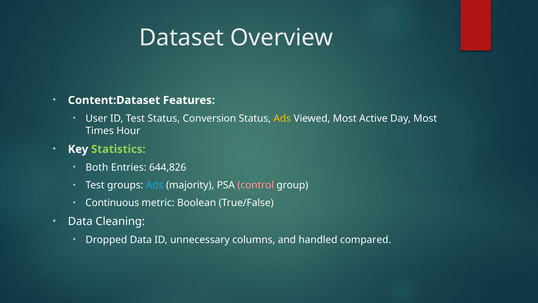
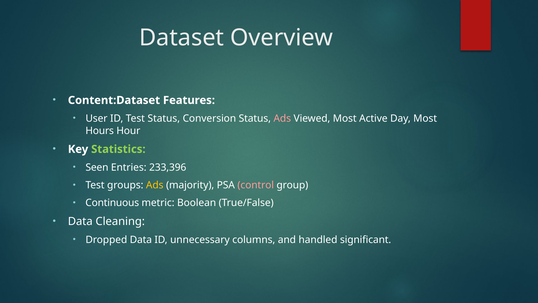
Ads colour: yellow -> pink (282, 118)
Times: Times -> Hours (100, 131)
Both: Both -> Seen (97, 167)
644,826: 644,826 -> 233,396 (168, 167)
Ads colour: light blue -> yellow (155, 185)
compared: compared -> significant (366, 240)
